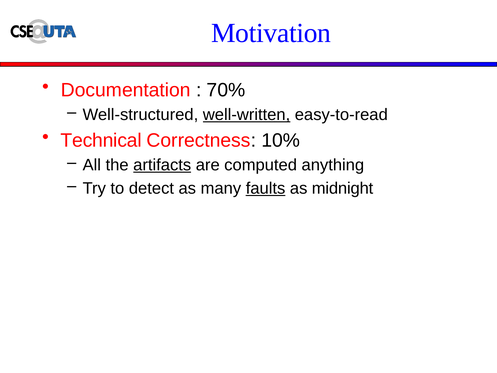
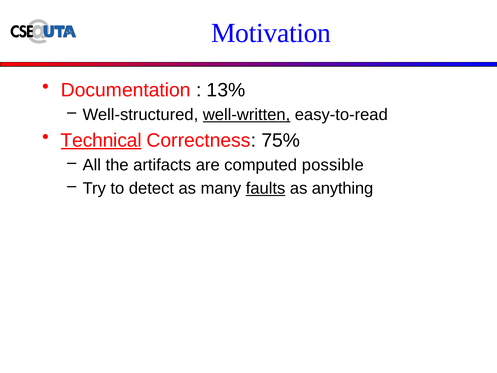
70%: 70% -> 13% (226, 90)
Technical underline: none -> present (101, 140)
10%: 10% -> 75% (281, 140)
artifacts underline: present -> none (162, 165)
anything: anything -> possible (333, 165)
midnight: midnight -> anything (343, 188)
